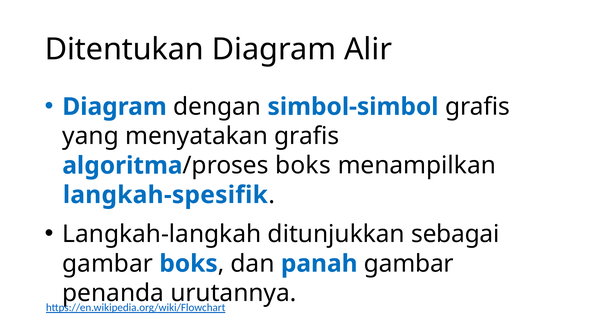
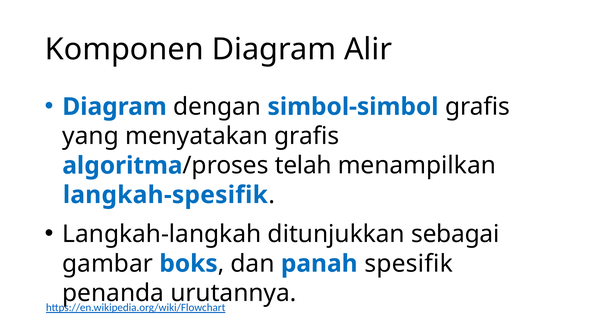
Ditentukan: Ditentukan -> Komponen (124, 49)
boks: boks -> telah (303, 166)
panah gambar: gambar -> spesifik (409, 264)
